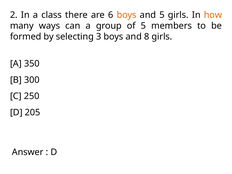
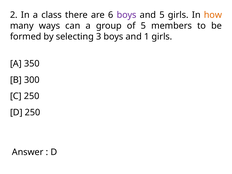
boys colour: orange -> purple (127, 15)
8: 8 -> 1 (147, 37)
D 205: 205 -> 250 (33, 112)
